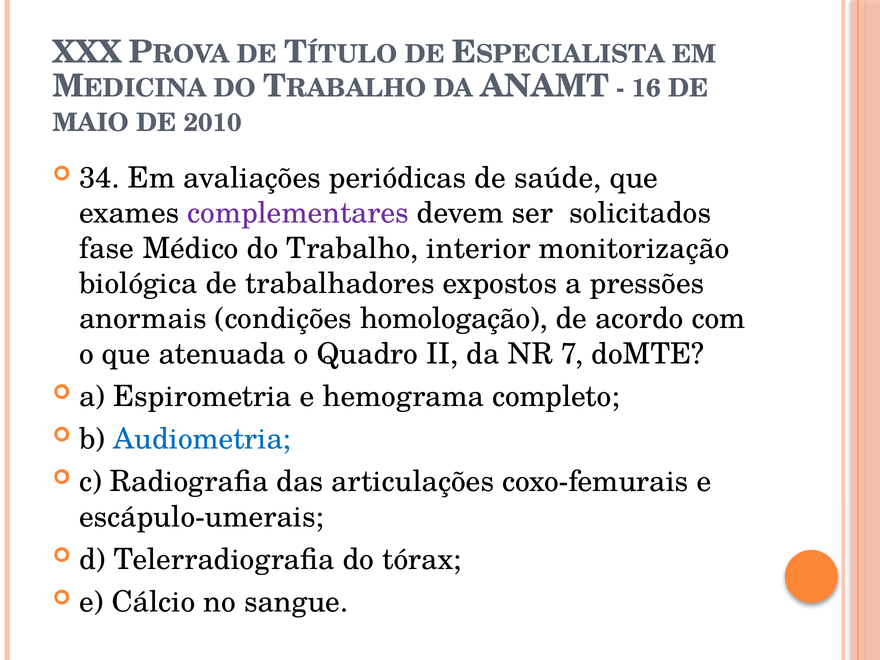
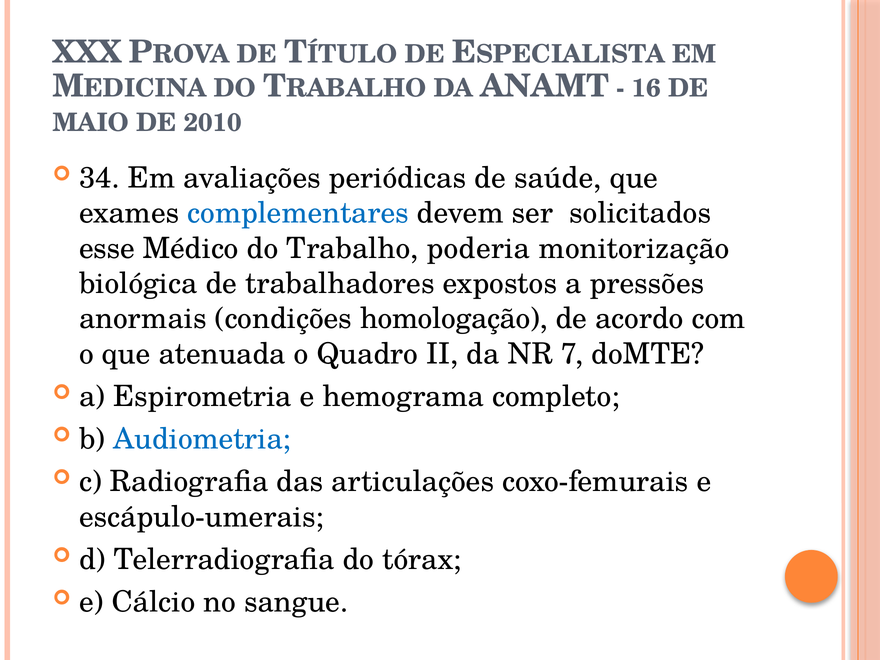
complementares colour: purple -> blue (298, 213)
fase: fase -> esse (107, 248)
interior: interior -> poderia (479, 248)
